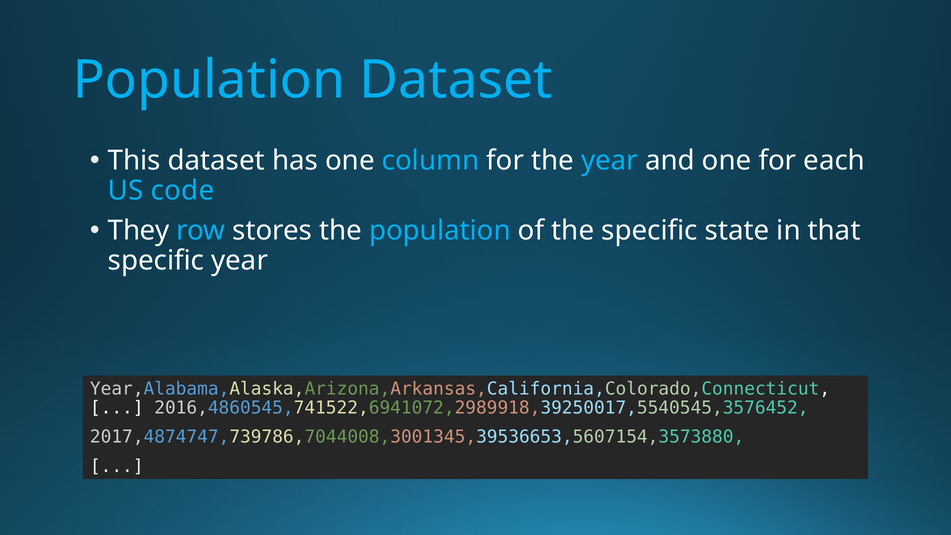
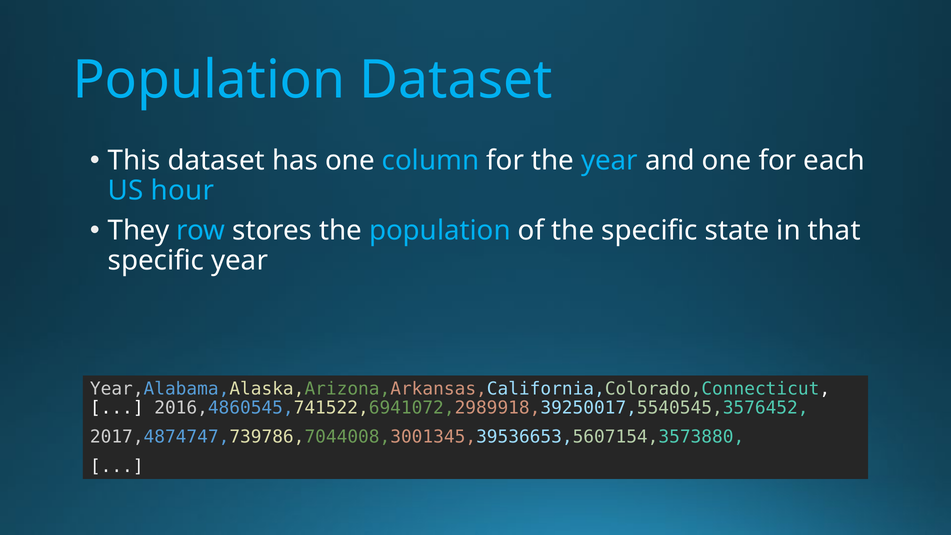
code: code -> hour (182, 191)
